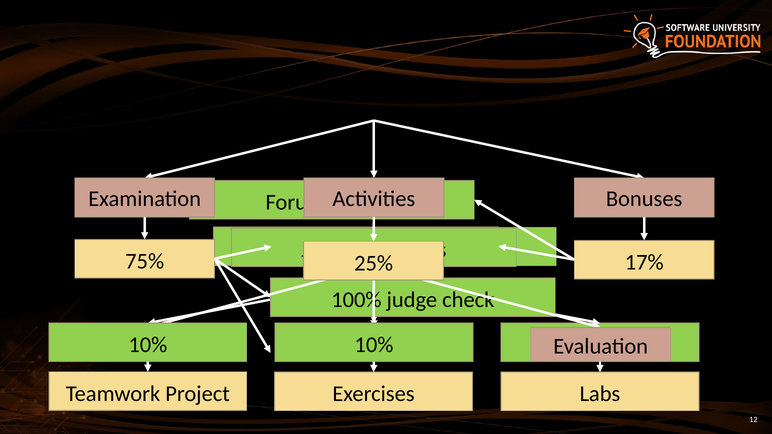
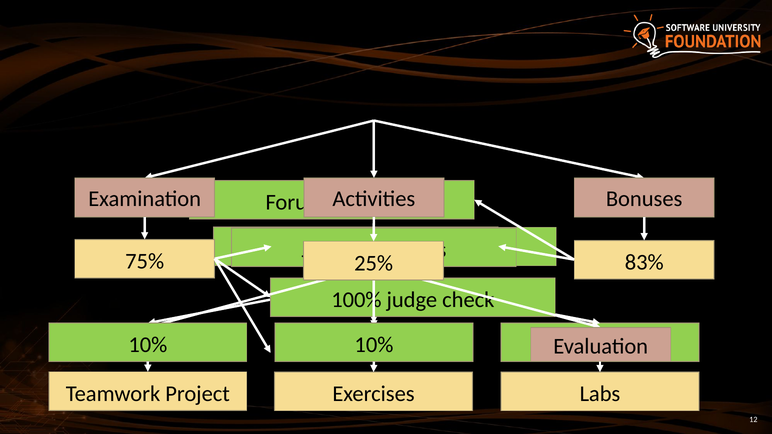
17%: 17% -> 83% (644, 262)
